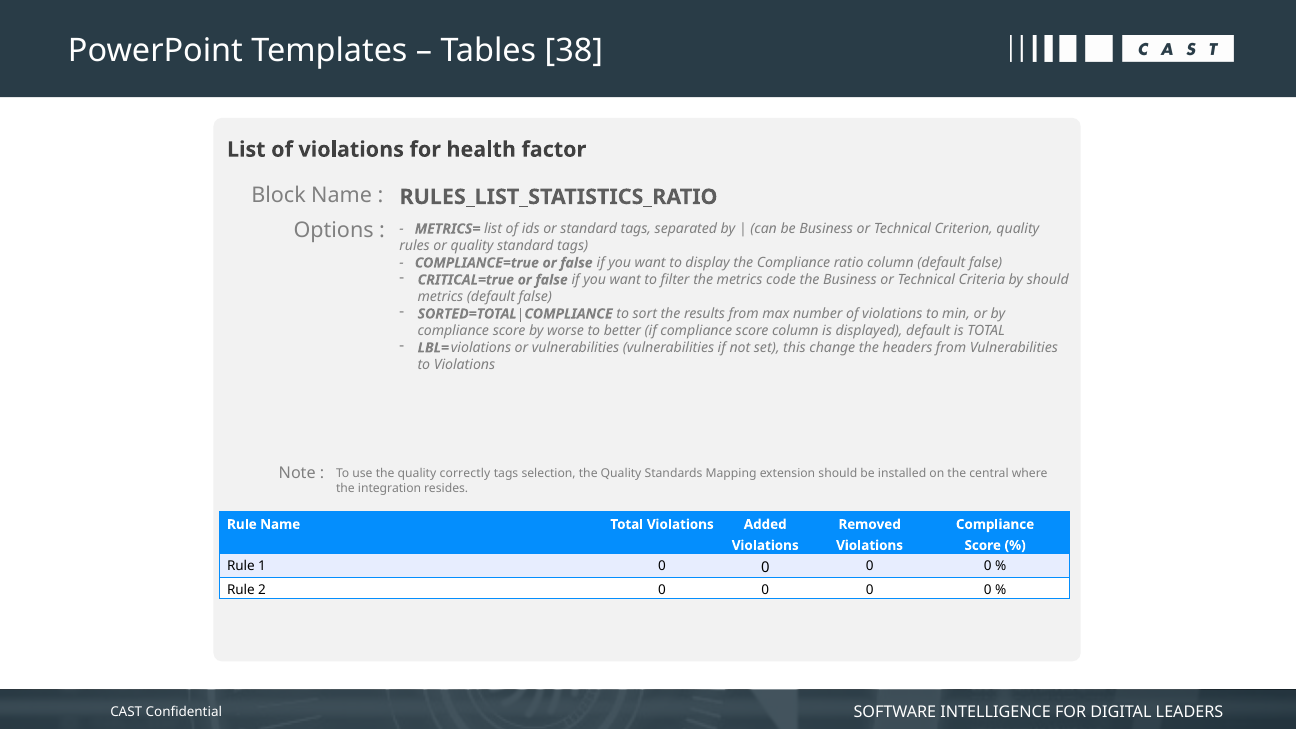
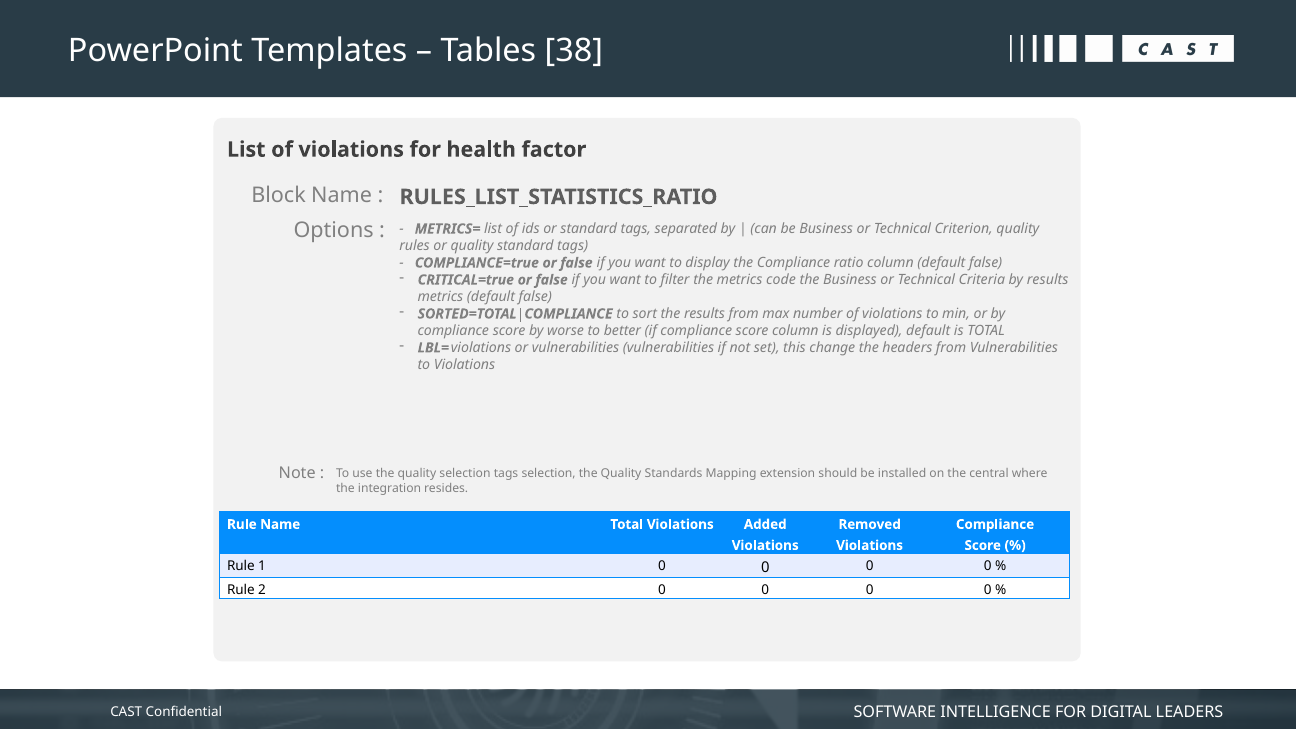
by should: should -> results (1048, 280)
quality correctly: correctly -> selection (465, 474)
